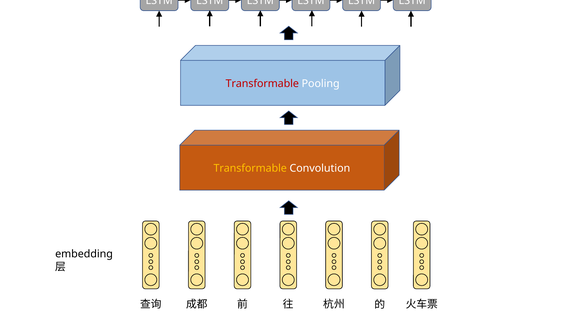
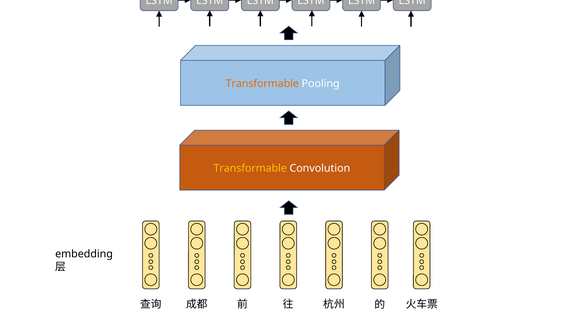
Transformable colour: red -> orange (262, 84)
